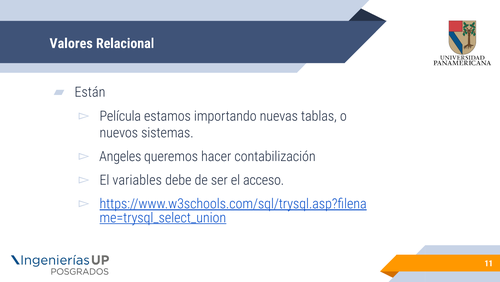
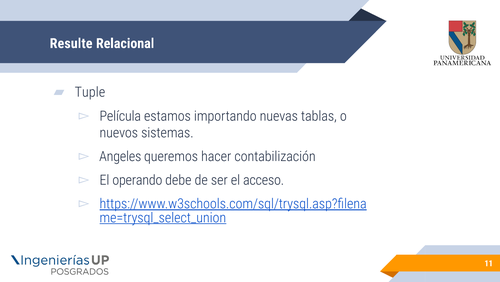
Valores: Valores -> Resulte (71, 43)
Están: Están -> Tuple (90, 92)
variables: variables -> operando (137, 180)
